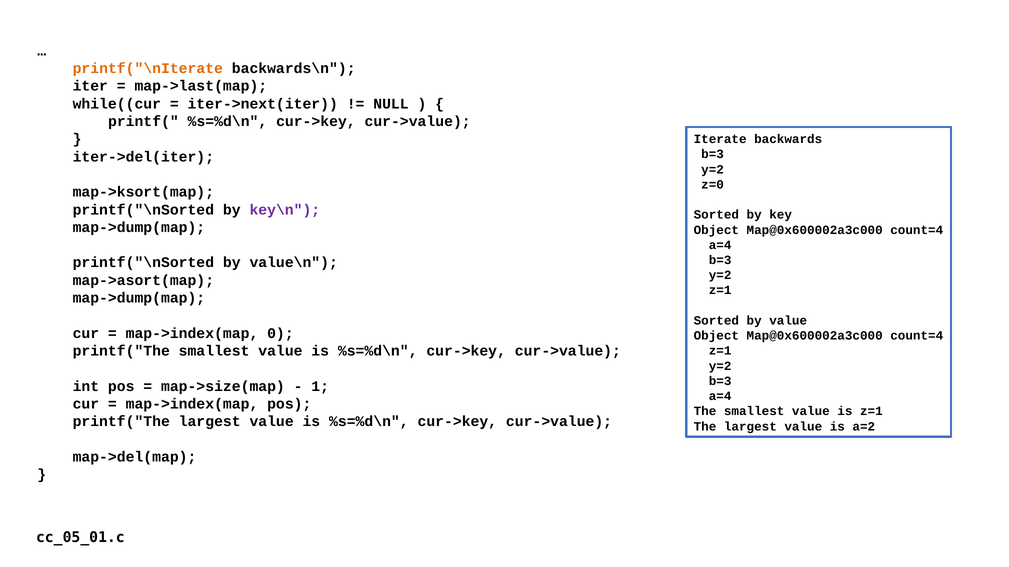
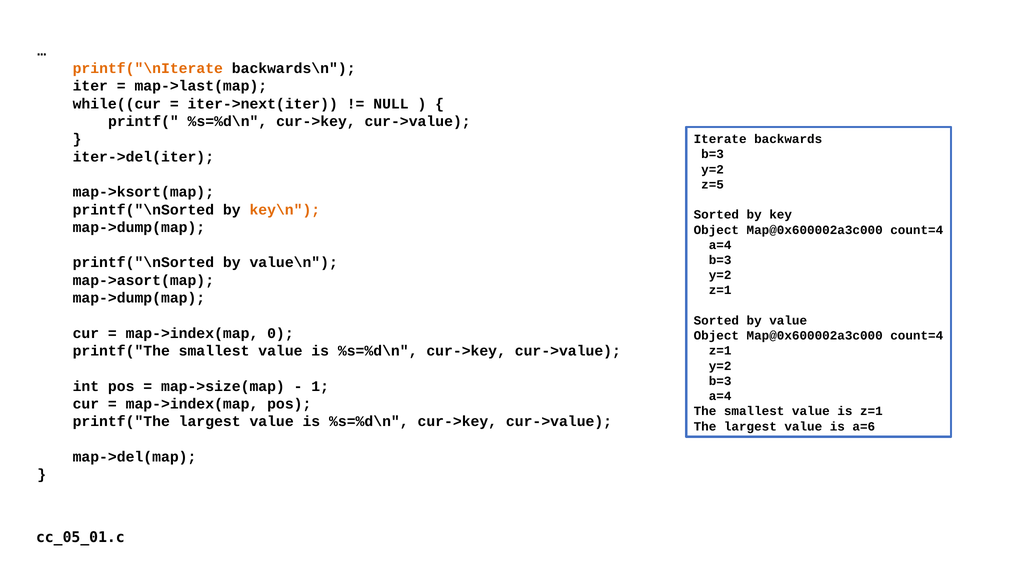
z=0: z=0 -> z=5 (713, 185)
key\n colour: purple -> orange (285, 210)
a=2: a=2 -> a=6 (864, 427)
